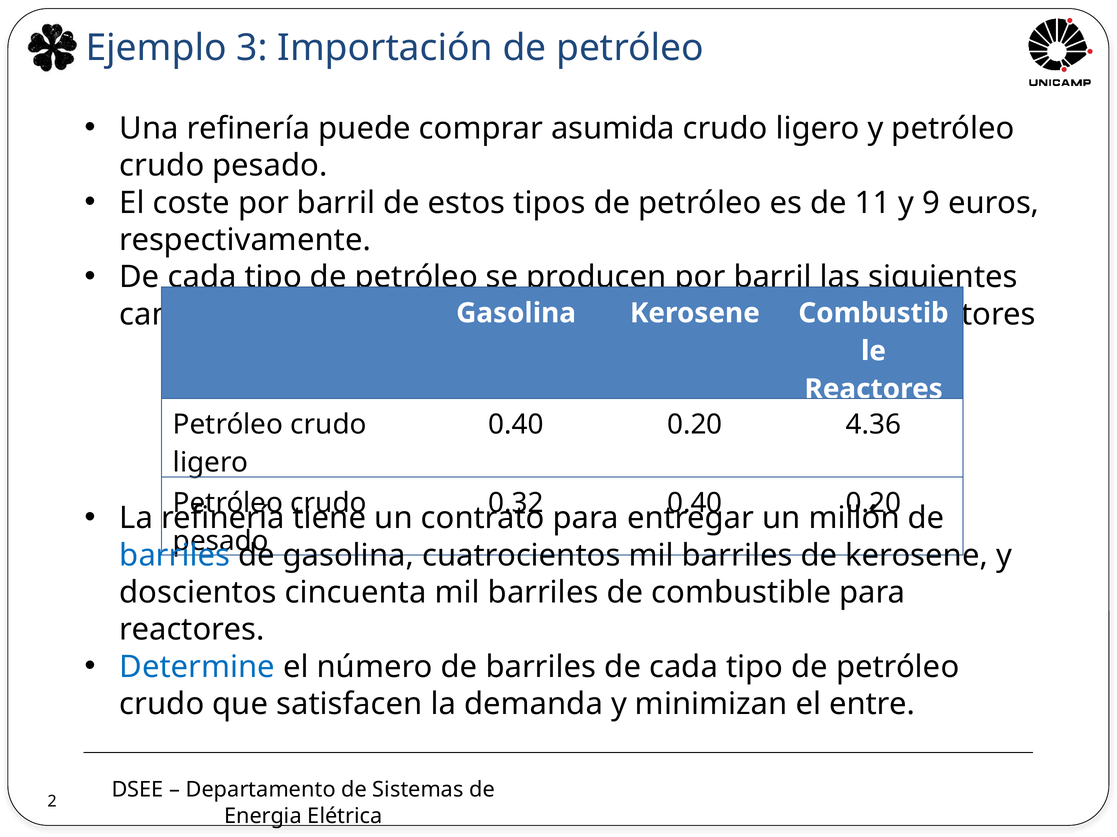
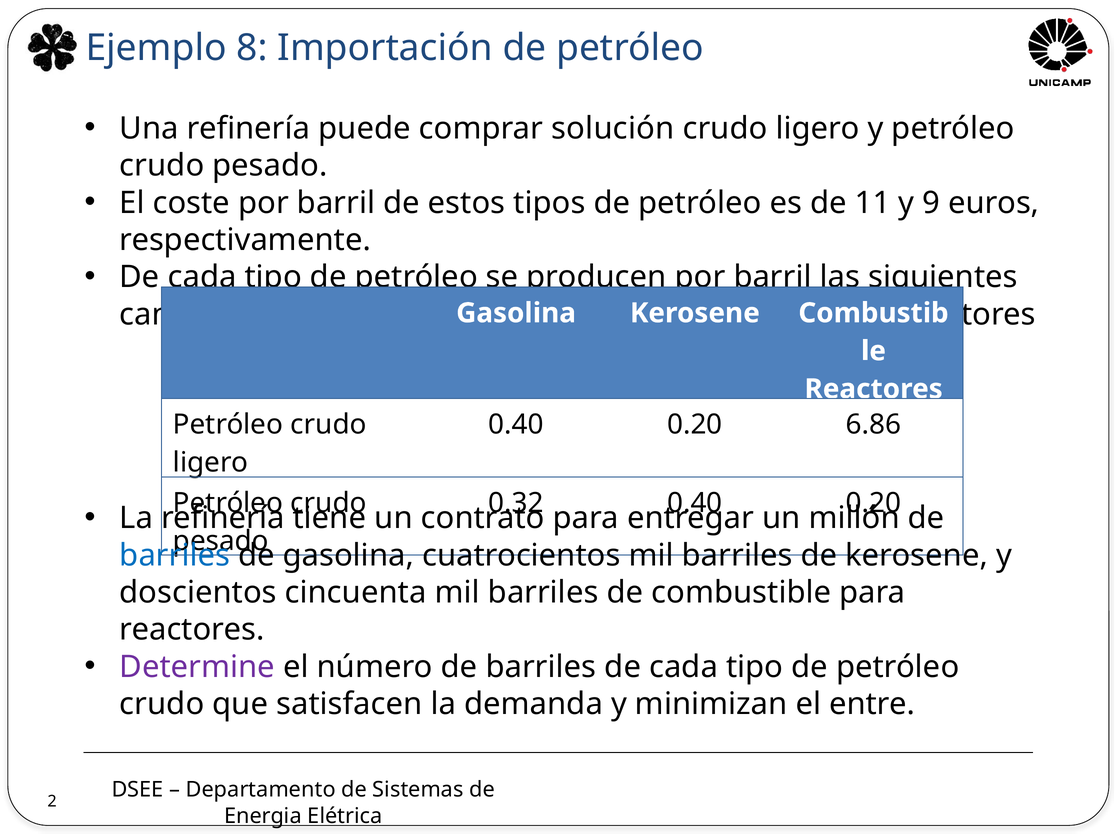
3: 3 -> 8 (252, 48)
asumida: asumida -> solución (613, 128)
4.36: 4.36 -> 6.86 (874, 425)
Determine colour: blue -> purple (197, 668)
